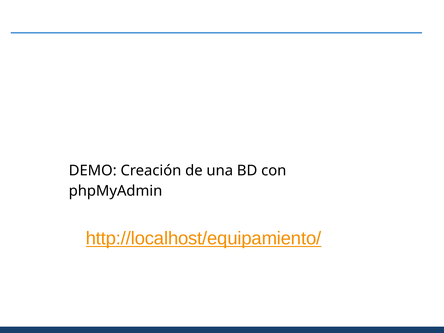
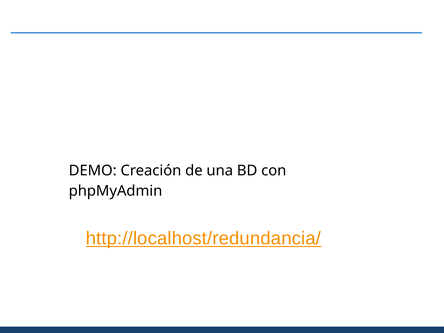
http://localhost/equipamiento/: http://localhost/equipamiento/ -> http://localhost/redundancia/ (203, 238)
